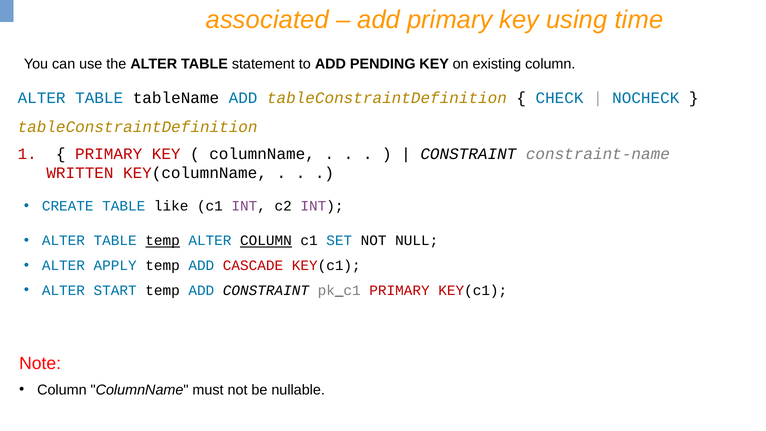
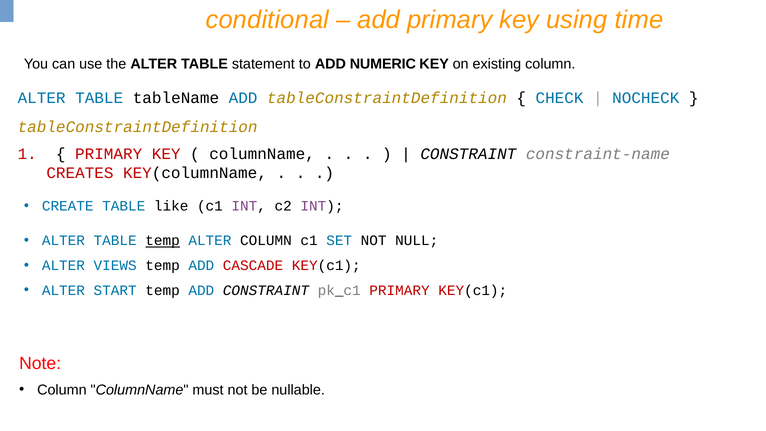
associated: associated -> conditional (267, 20)
PENDING: PENDING -> NUMERIC (383, 64)
WRITTEN: WRITTEN -> CREATES (80, 173)
COLUMN underline: present -> none (266, 241)
APPLY: APPLY -> VIEWS (115, 265)
